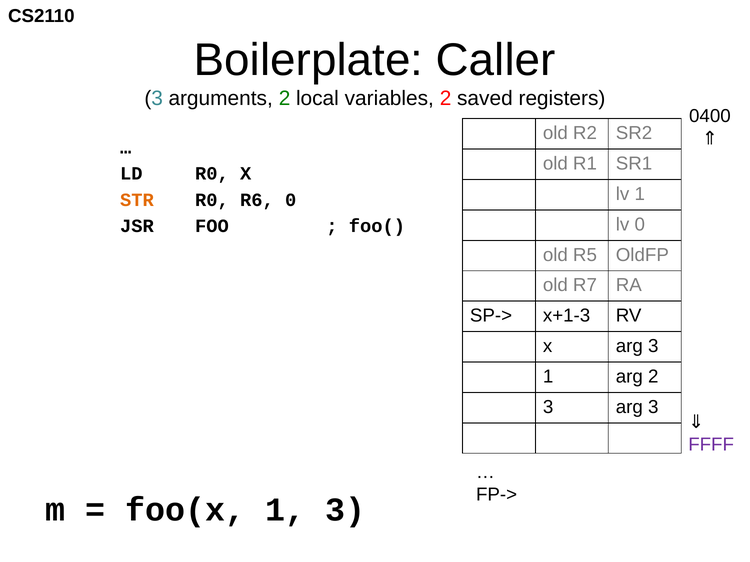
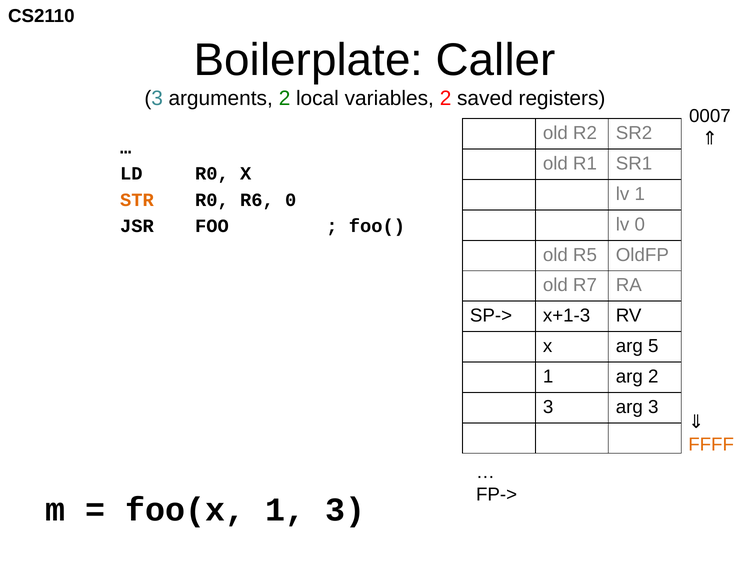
0400: 0400 -> 0007 (710, 116)
x arg 3: 3 -> 5 (653, 346)
FFFF colour: purple -> orange (711, 445)
